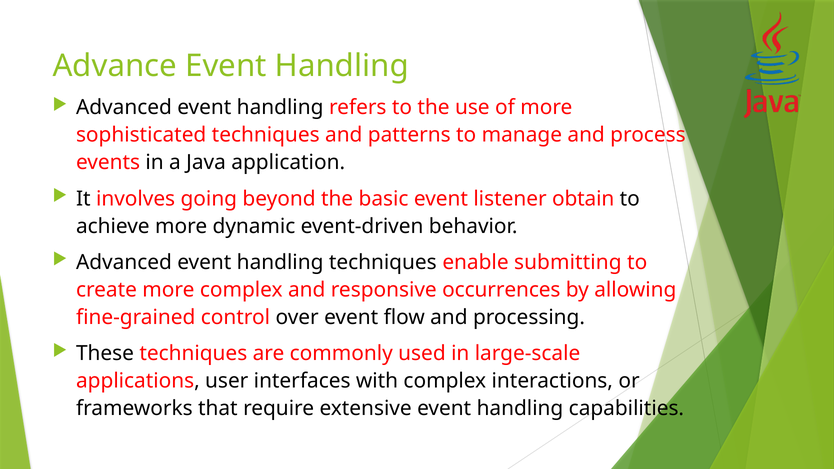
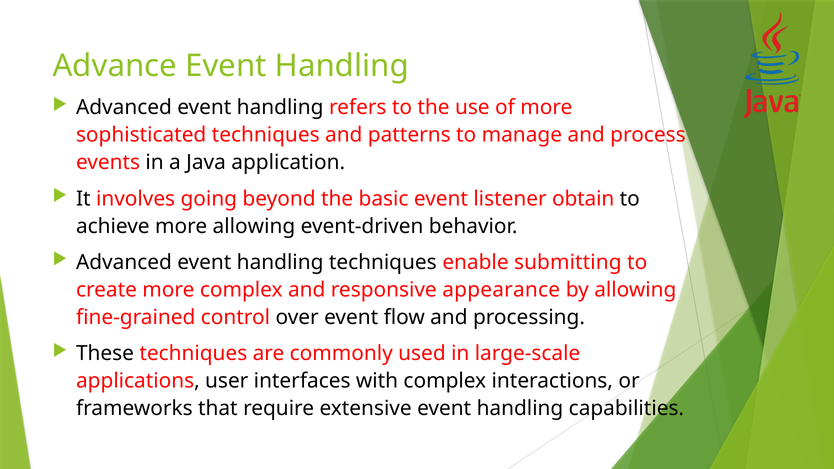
more dynamic: dynamic -> allowing (254, 226)
occurrences: occurrences -> appearance (501, 290)
